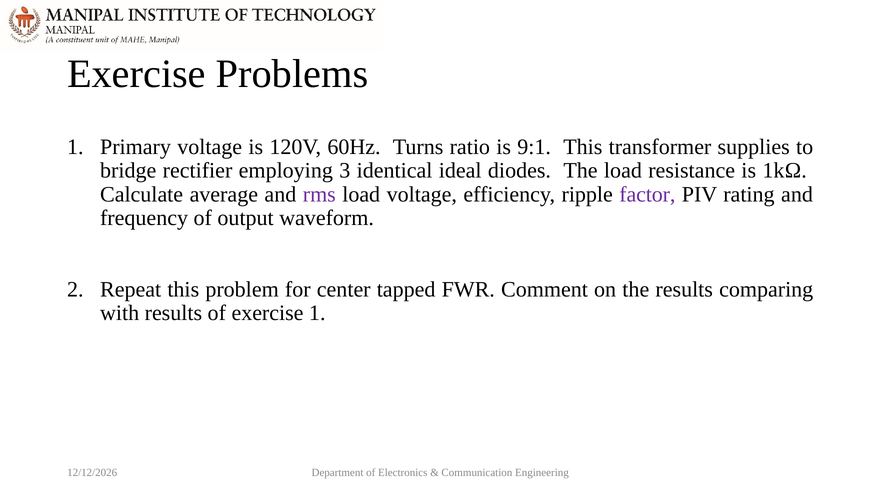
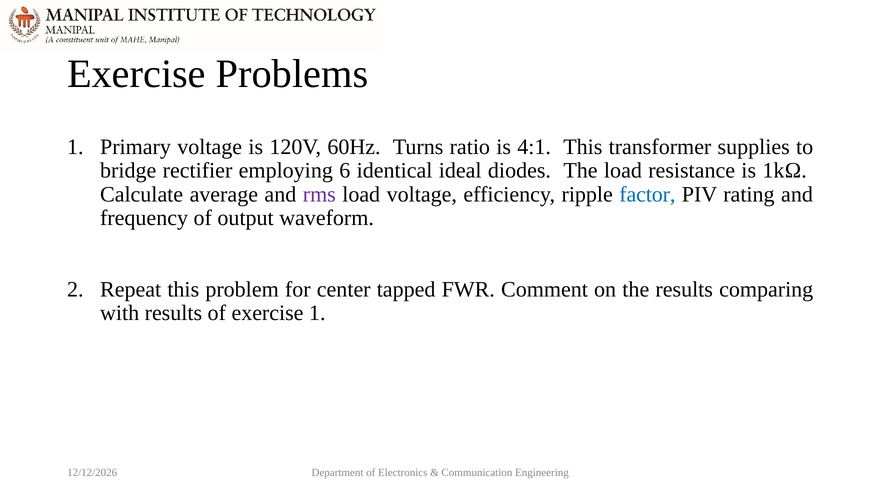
9:1: 9:1 -> 4:1 (534, 147)
3: 3 -> 6 (345, 171)
factor colour: purple -> blue (647, 194)
